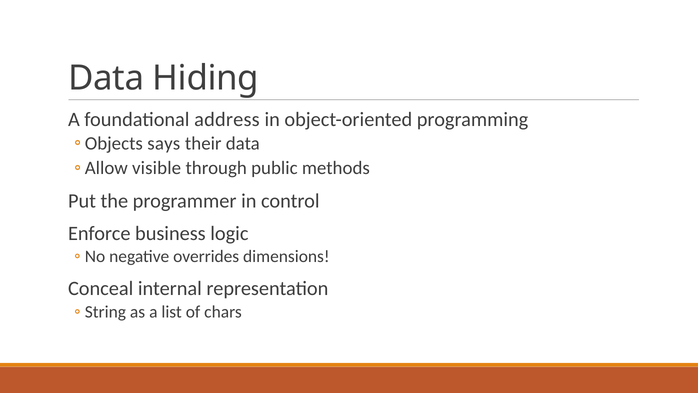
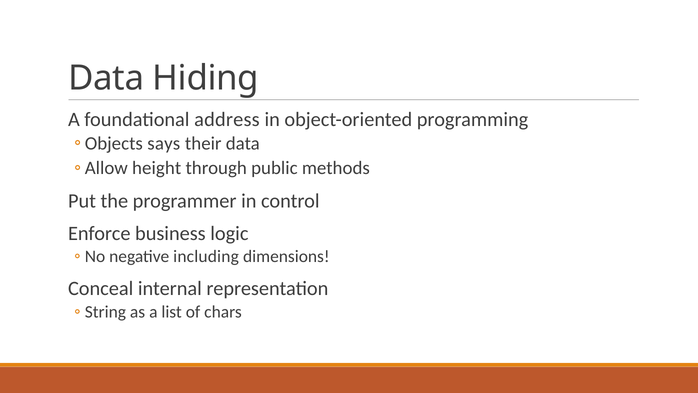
visible: visible -> height (157, 168)
overrides: overrides -> including (206, 256)
